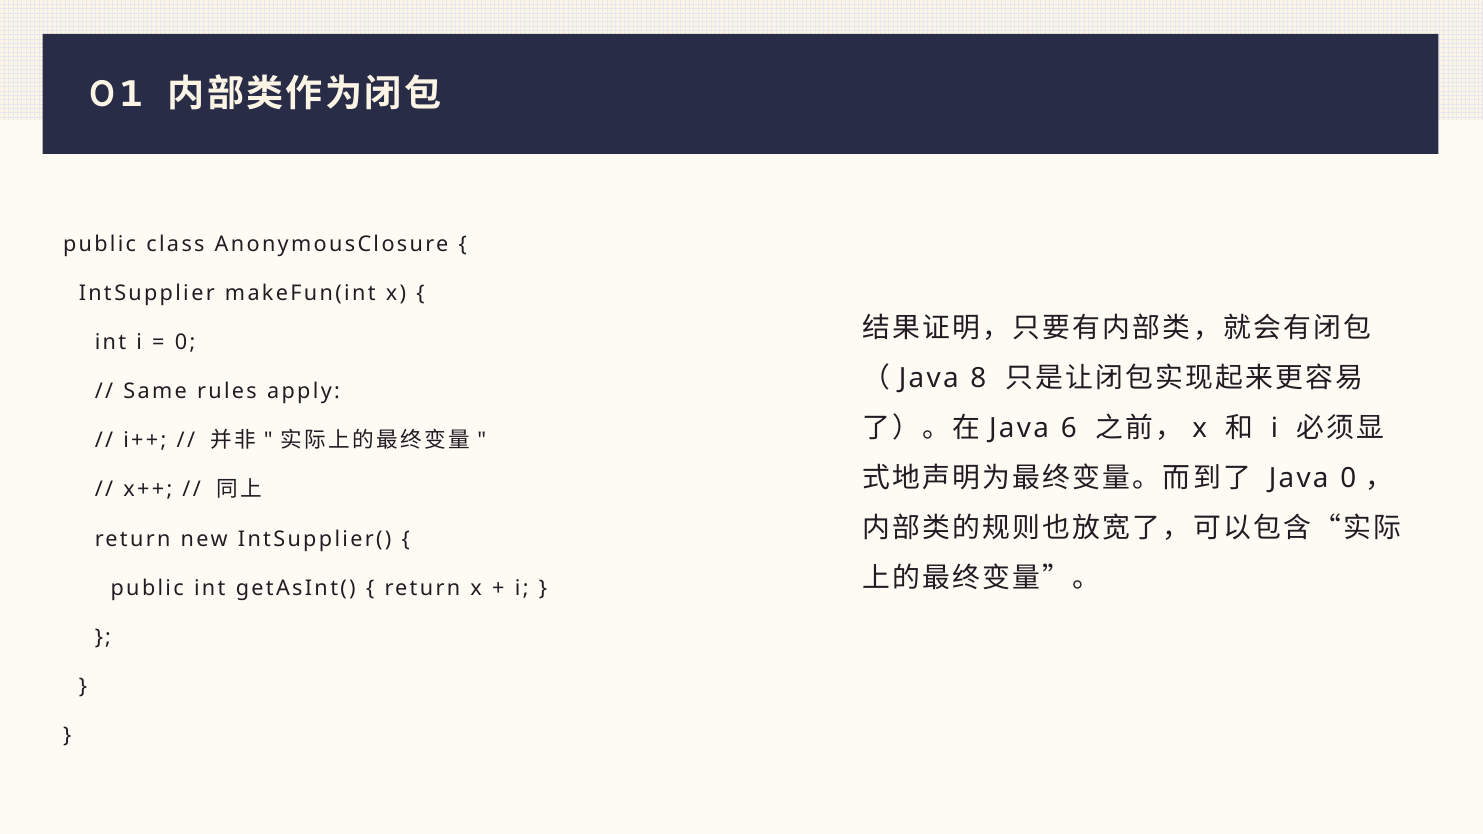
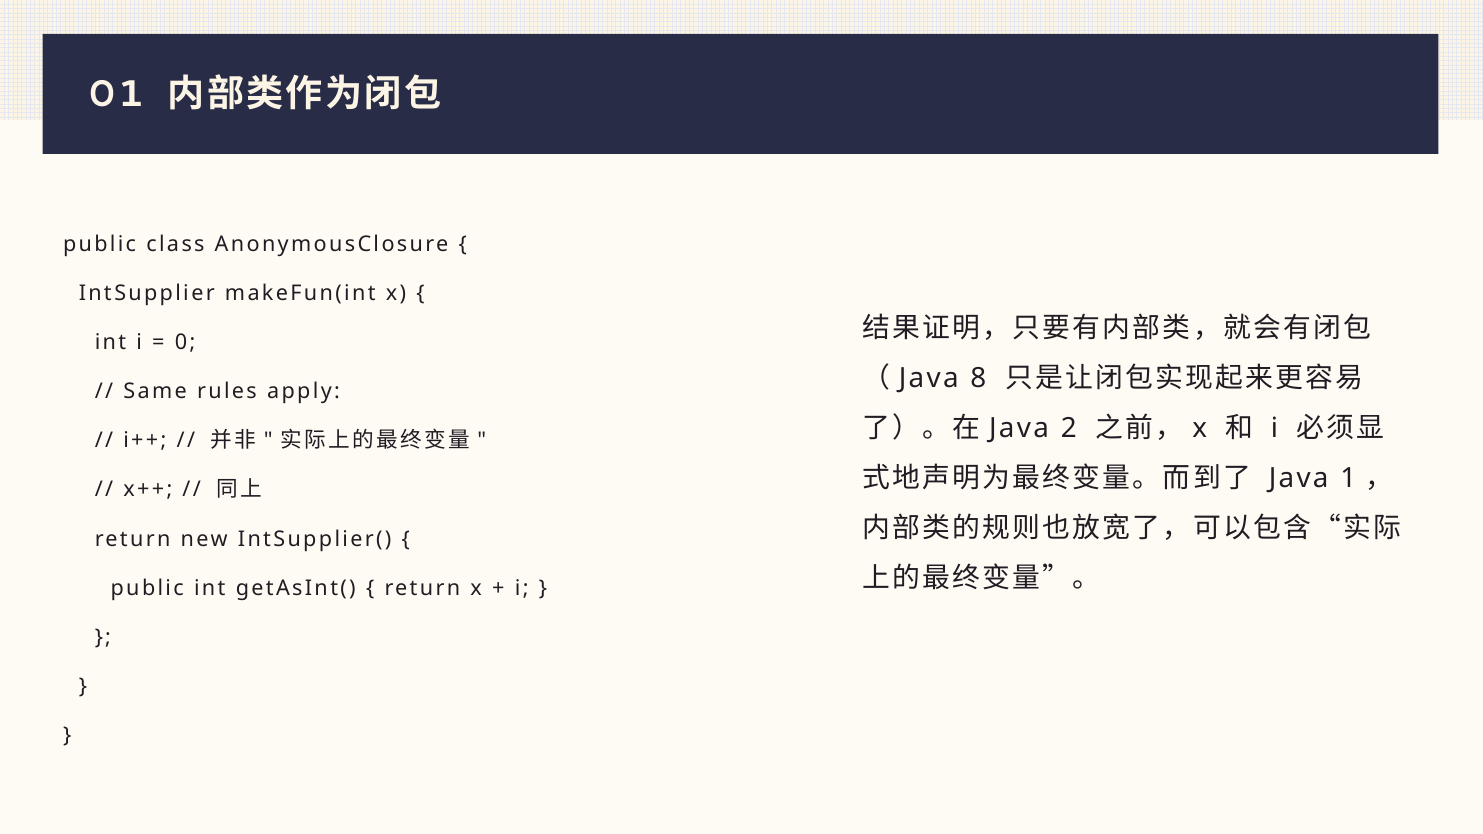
6: 6 -> 2 (1069, 428)
Java 0: 0 -> 1 (1348, 478)
